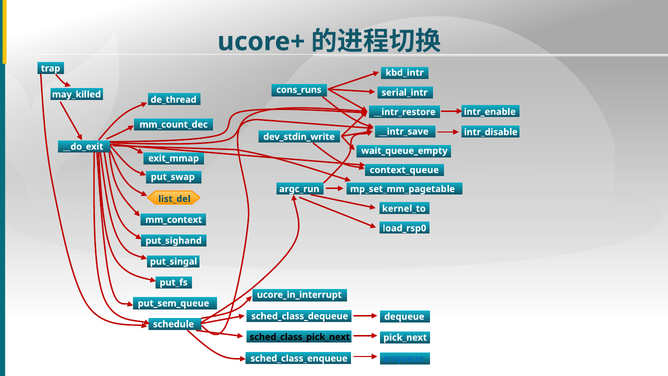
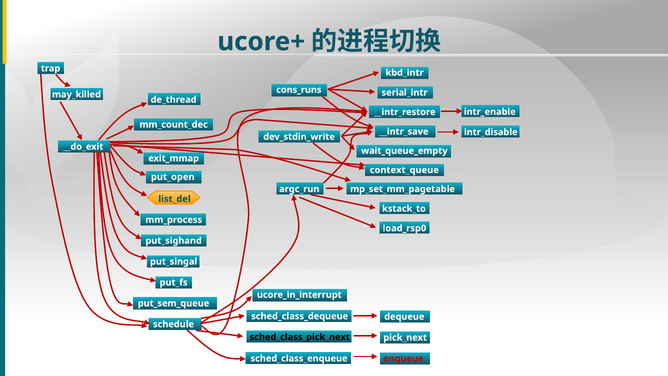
put_swap: put_swap -> put_open (173, 177)
kernel_to: kernel_to -> kstack_to (404, 209)
mm_context: mm_context -> mm_process (174, 220)
enqueue colour: blue -> red (403, 358)
